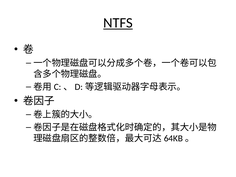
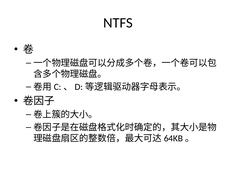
NTFS underline: present -> none (118, 23)
